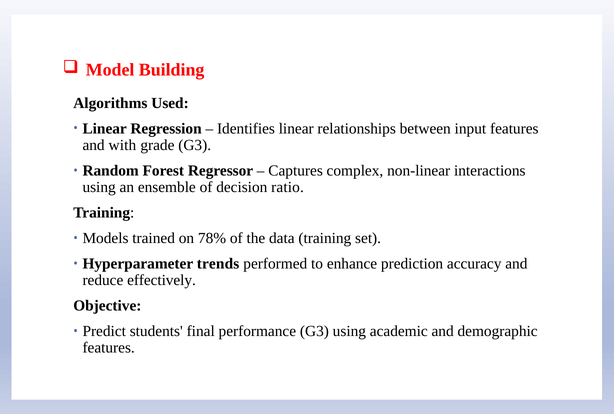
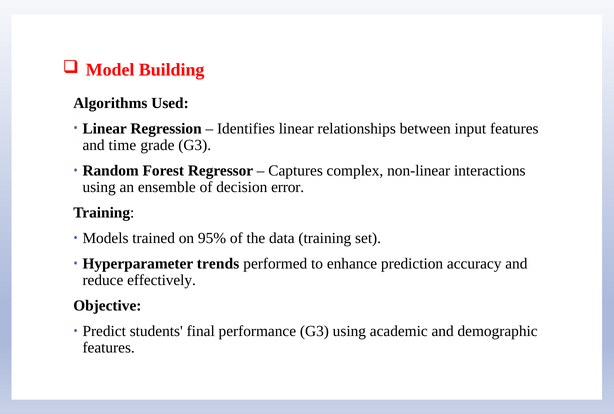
with: with -> time (122, 145)
ratio: ratio -> error (288, 187)
78%: 78% -> 95% (212, 238)
